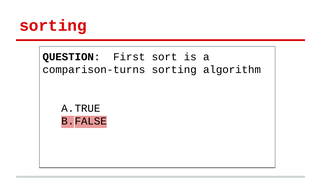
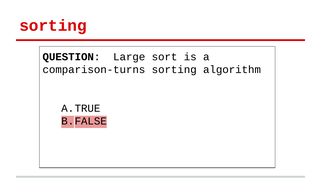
First: First -> Large (129, 57)
